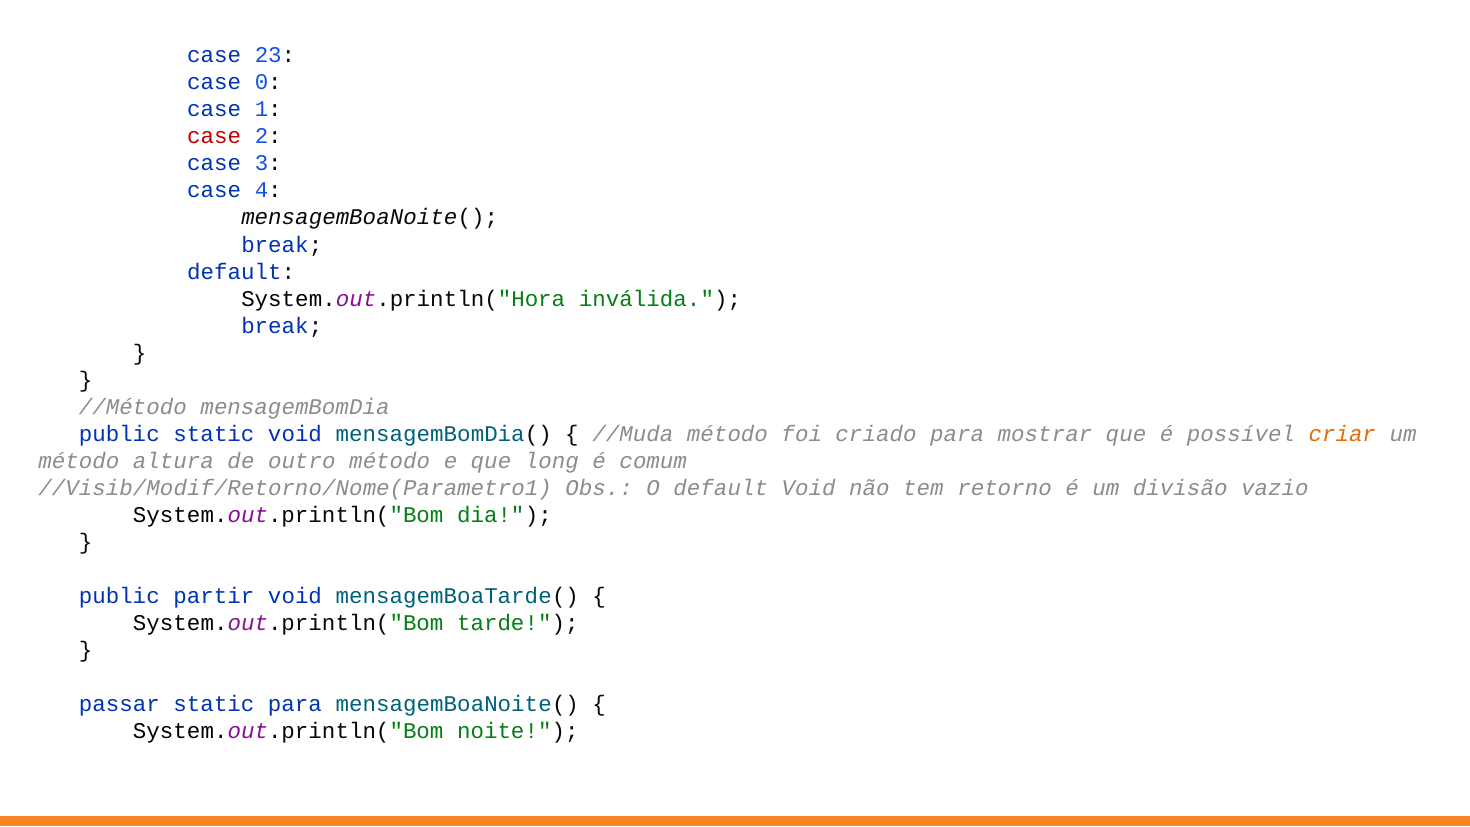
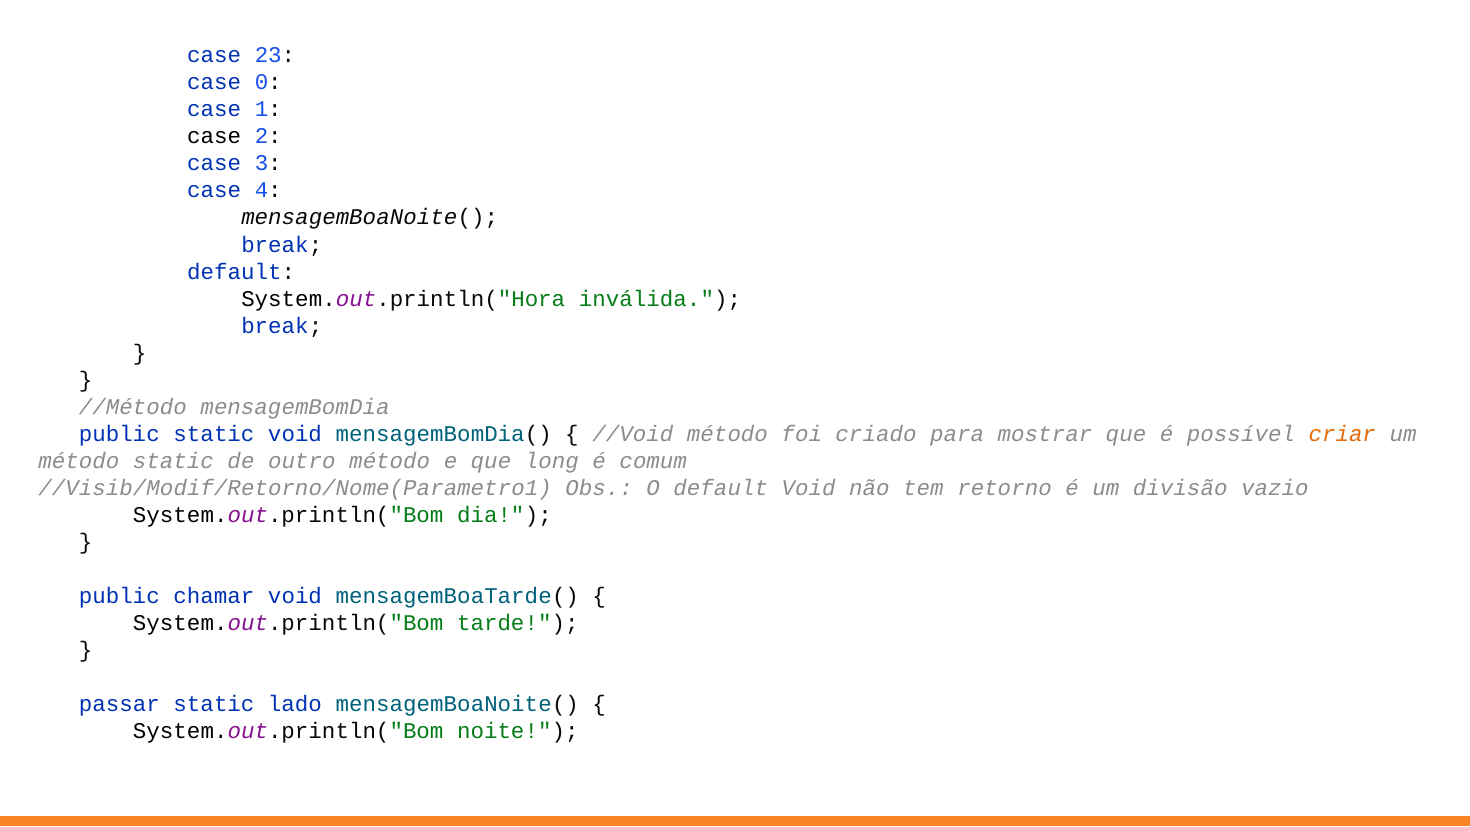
case colour: red -> black (214, 136)
//Muda: //Muda -> //Void (633, 434)
método altura: altura -> static (173, 461)
partir: partir -> chamar (214, 596)
static para: para -> lado (295, 704)
